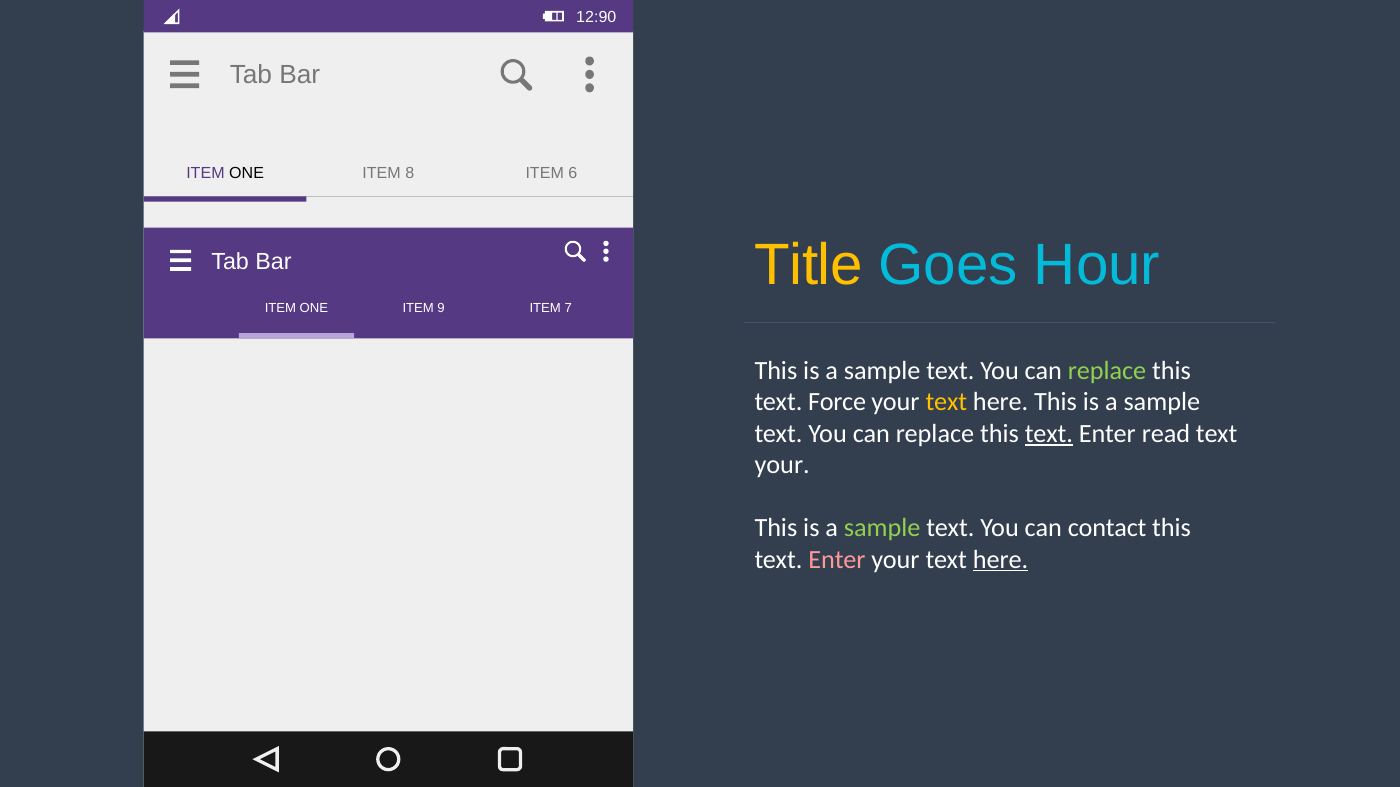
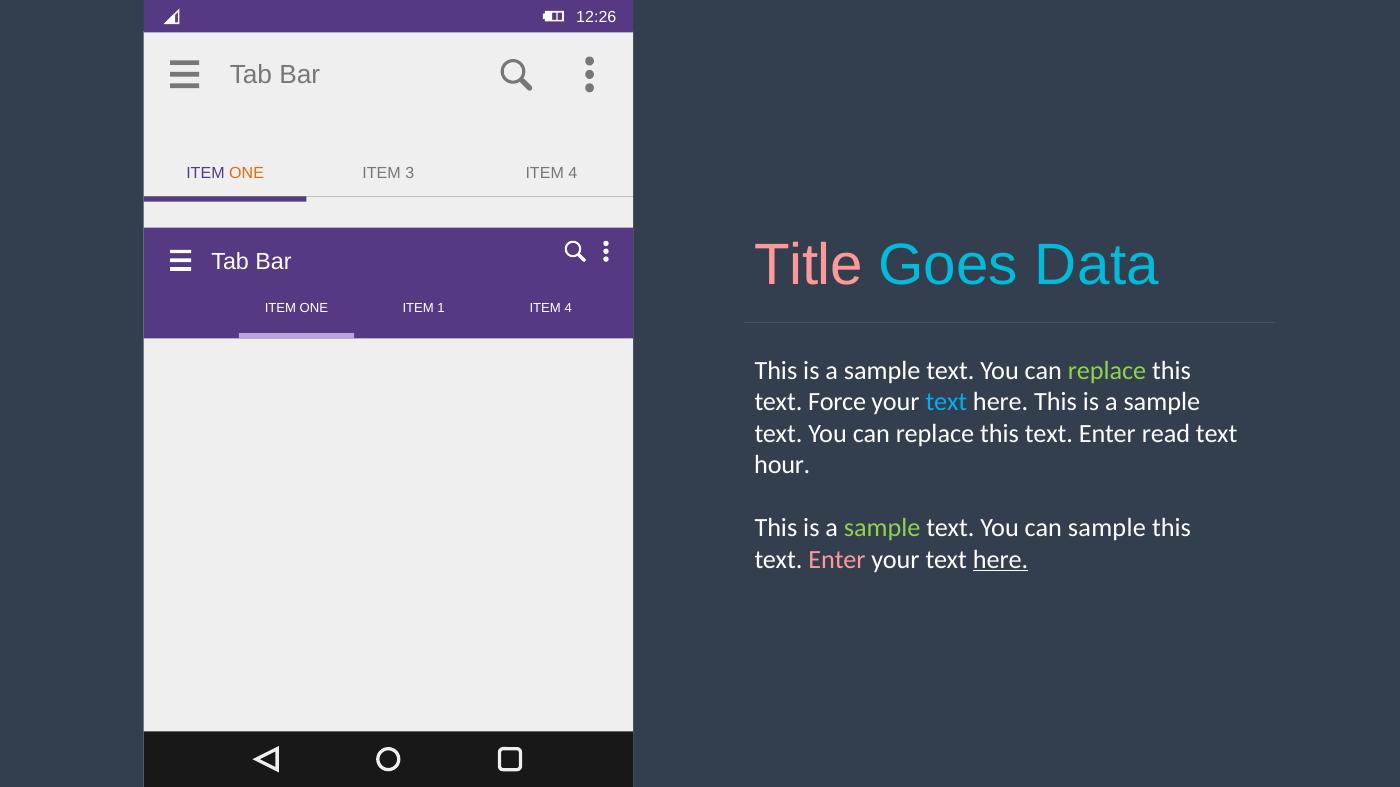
12:90: 12:90 -> 12:26 (596, 17)
ONE colour: black -> orange (247, 173)
8: 8 -> 3 (410, 173)
6: 6 -> 4 (573, 173)
Title colour: yellow -> pink (809, 265)
Hour: Hour -> Data (1097, 265)
9: 9 -> 1 (441, 309)
7: 7 -> 4 (568, 309)
text colour: yellow -> light blue (946, 402)
text underline: present -> none (1049, 434)
your: your -> hour (782, 465)
can contact: contact -> sample (1107, 528)
